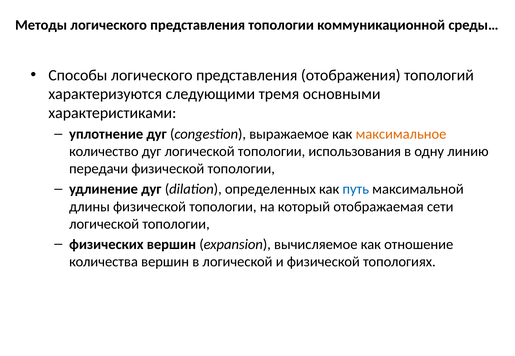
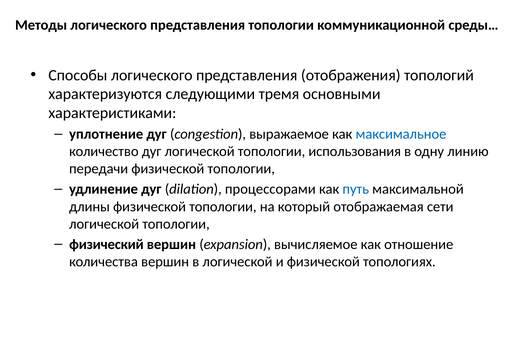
максимальное colour: orange -> blue (401, 134)
определенных: определенных -> процессорами (270, 189)
физических: физических -> физический (106, 245)
